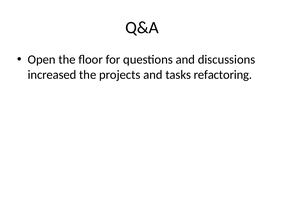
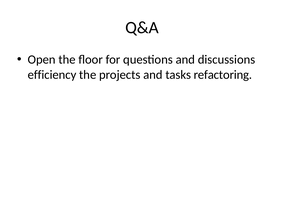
increased: increased -> efficiency (52, 75)
